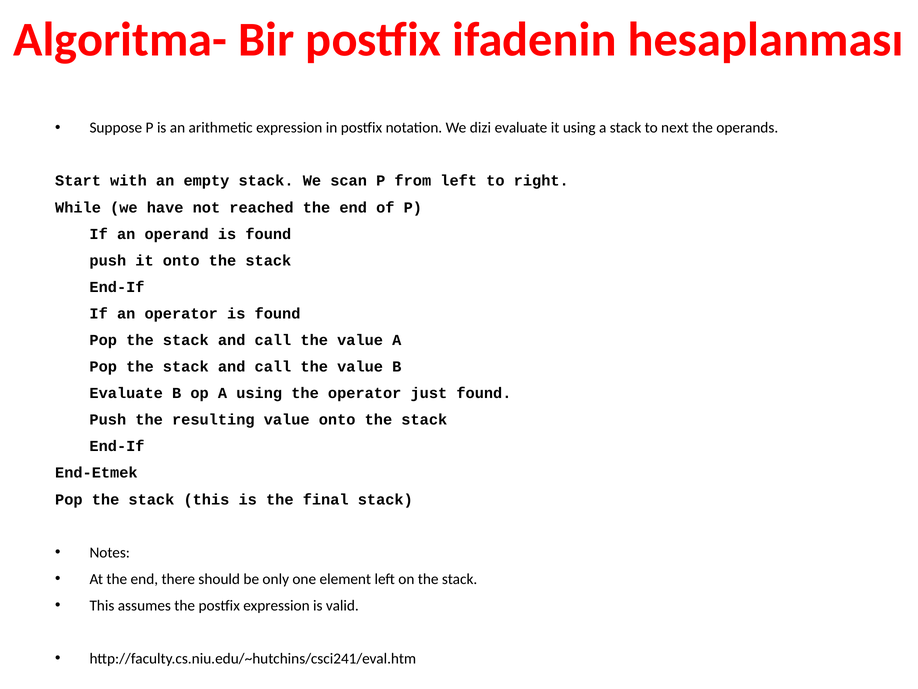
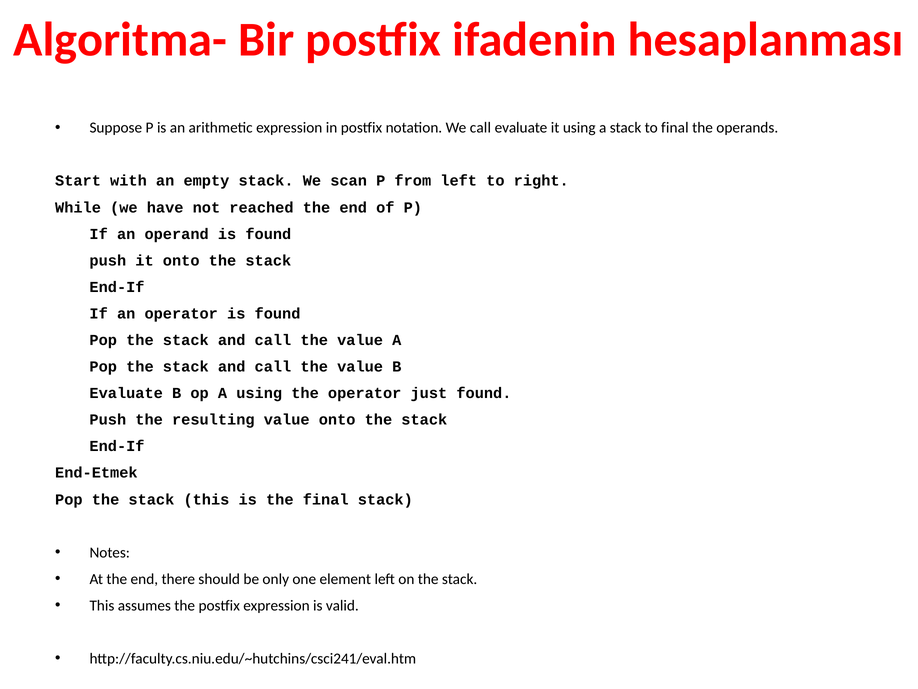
We dizi: dizi -> call (480, 128)
to next: next -> final (675, 128)
